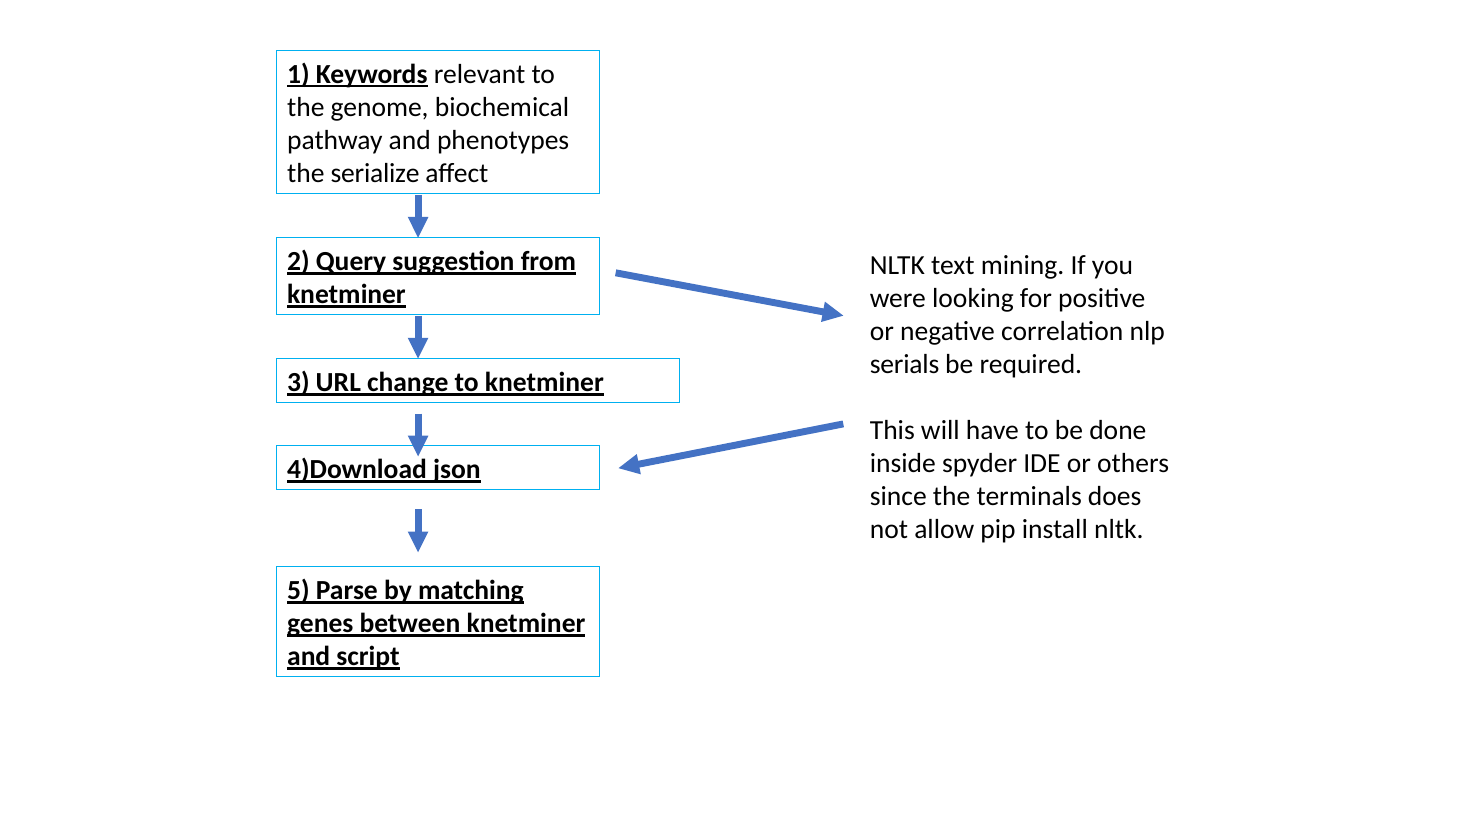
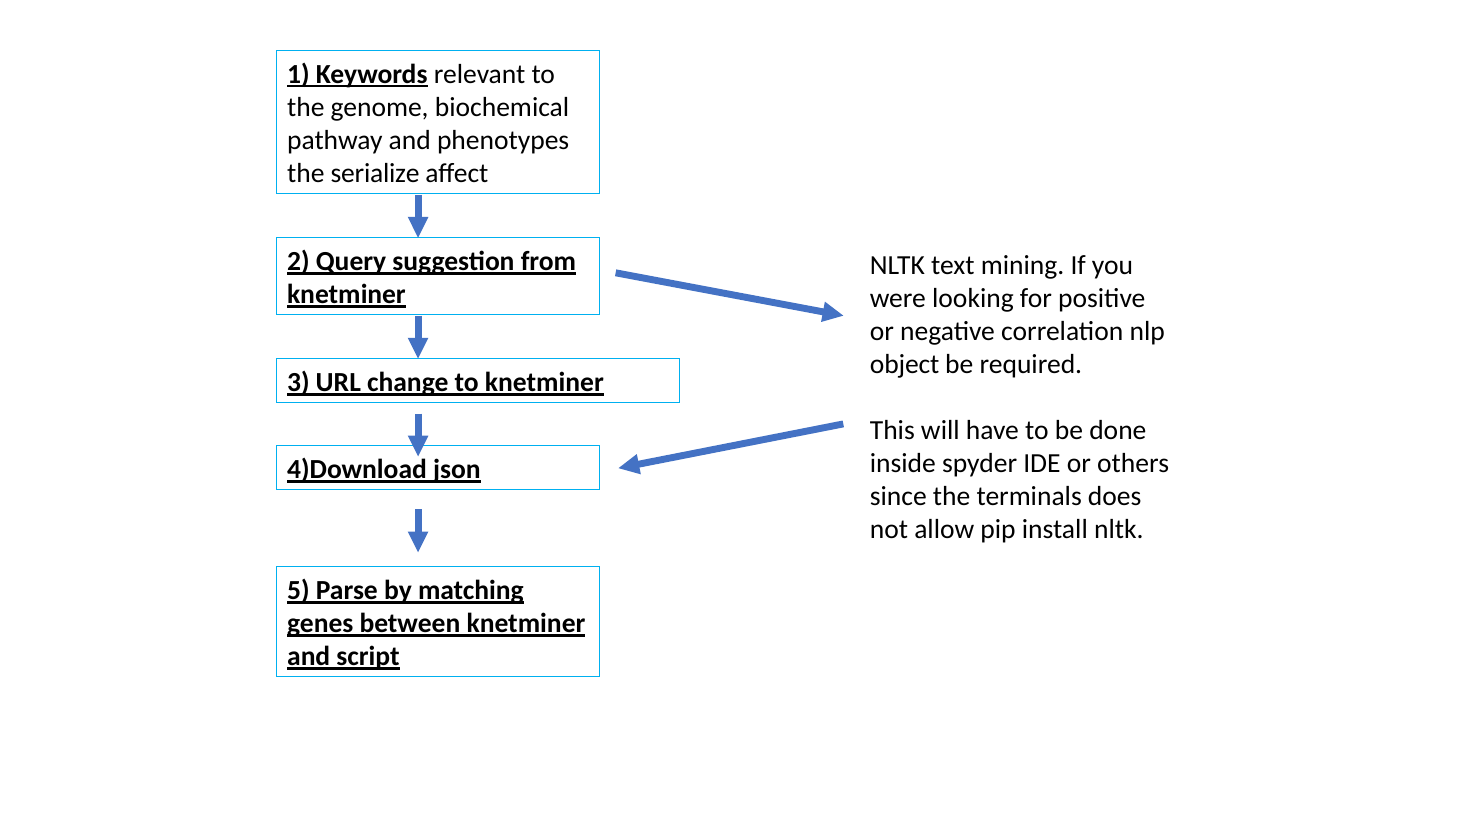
serials: serials -> object (905, 364)
